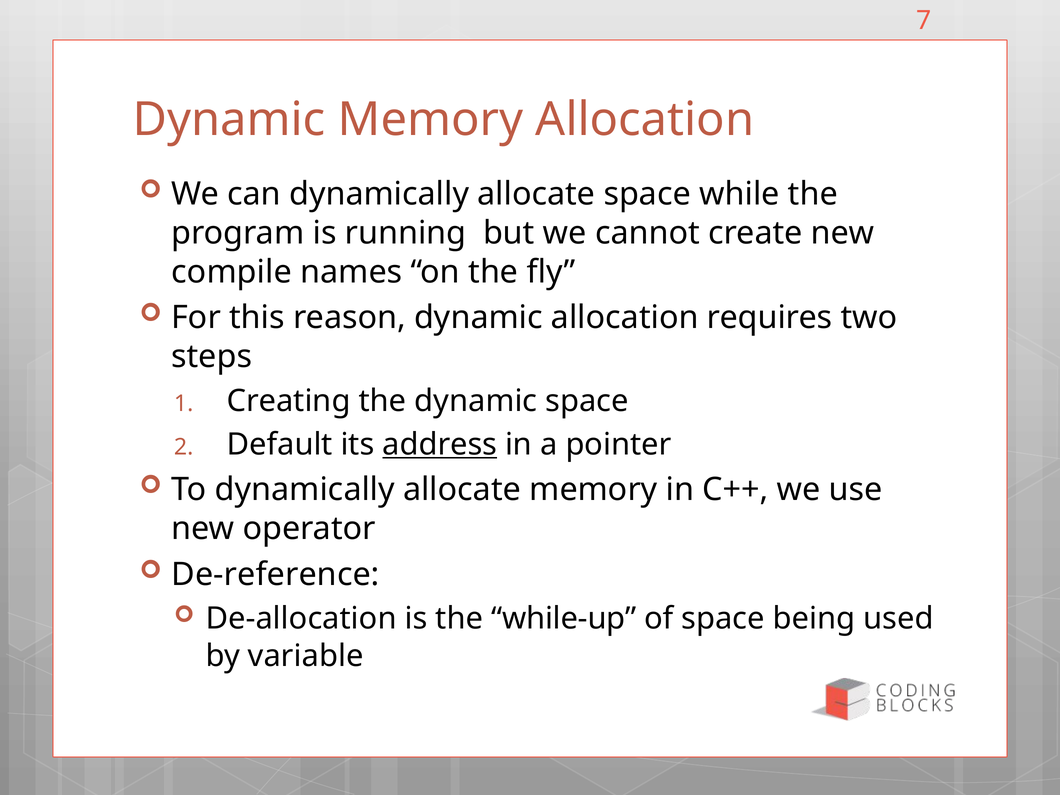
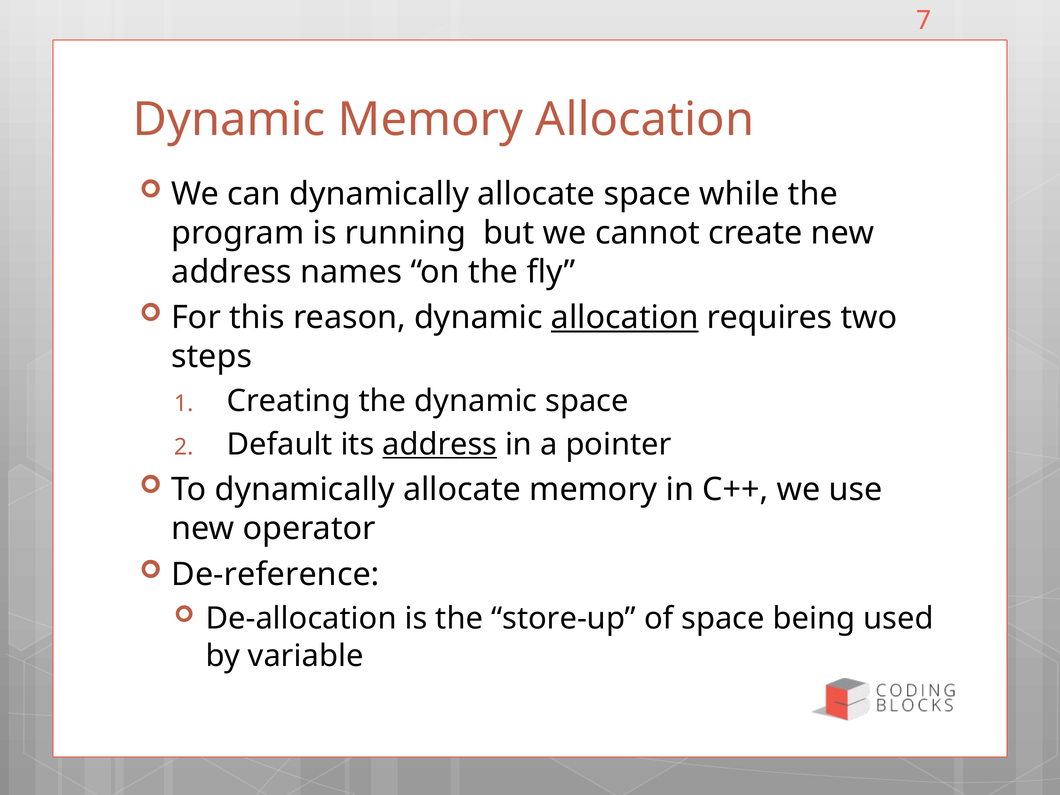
compile: compile -> address (232, 272)
allocation underline: none -> present (625, 318)
while-up: while-up -> store-up (564, 619)
